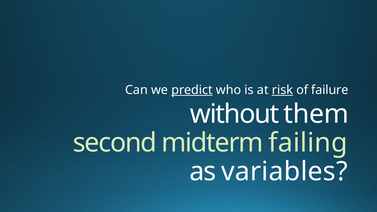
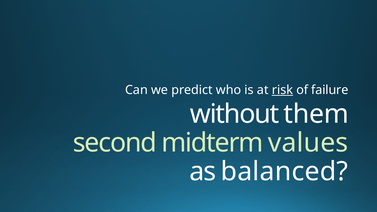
predict underline: present -> none (192, 90)
failing: failing -> values (308, 143)
variables: variables -> balanced (284, 172)
